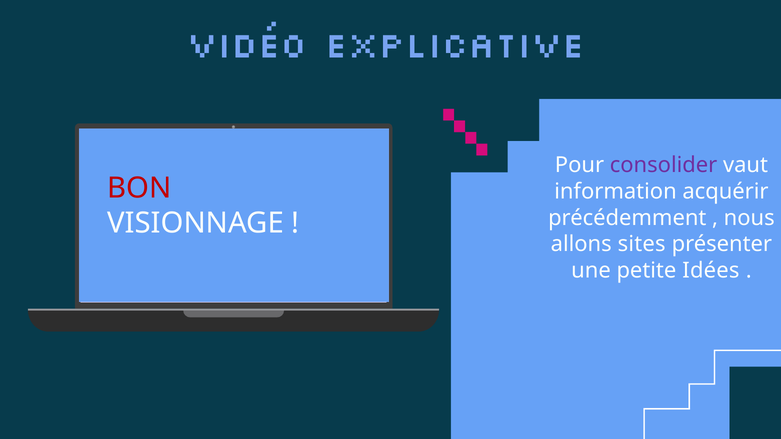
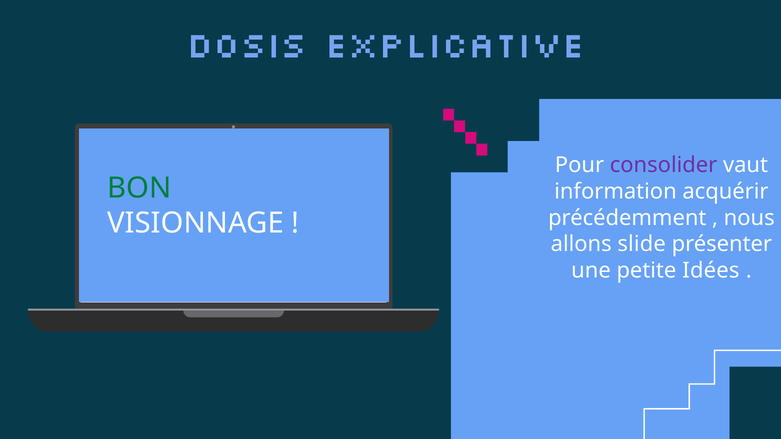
Vidéo: Vidéo -> Dosis (247, 46)
BON colour: red -> green (139, 188)
sites: sites -> slide (642, 244)
